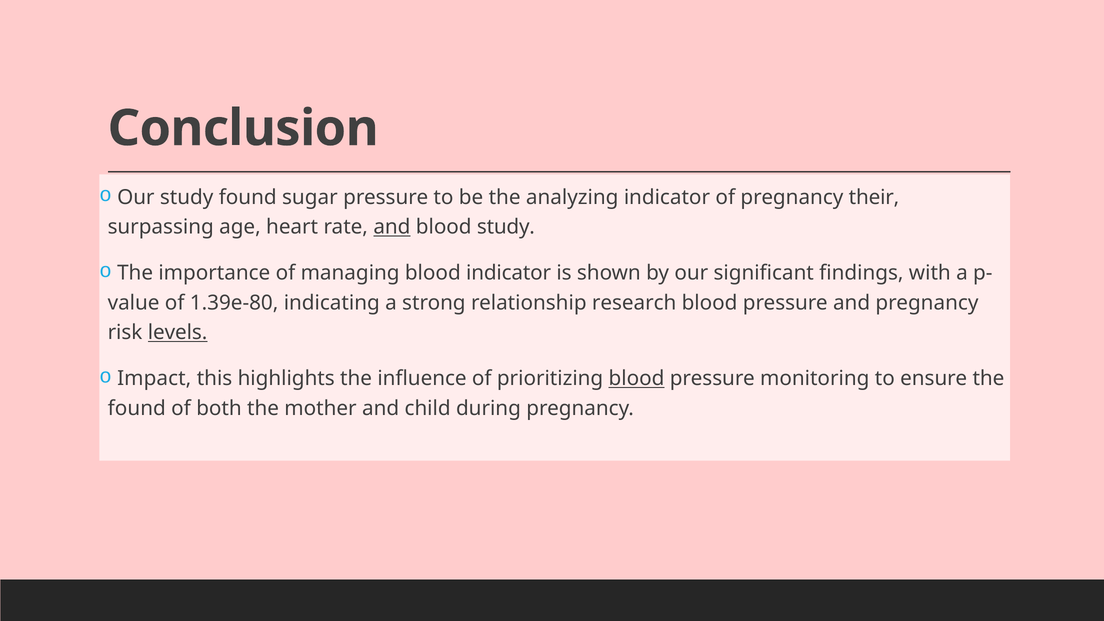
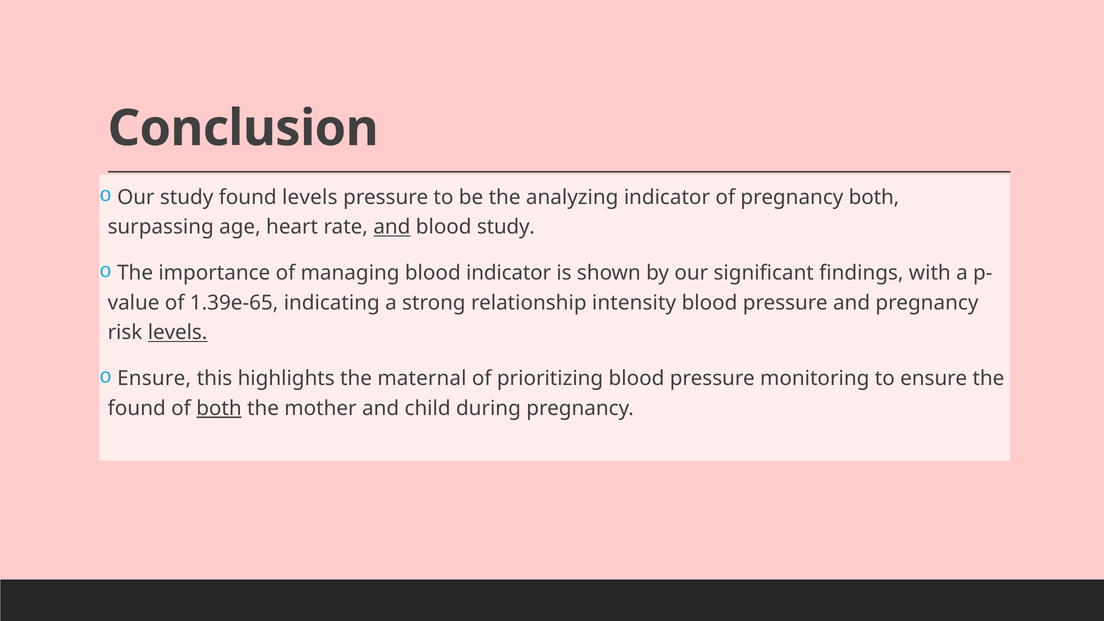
found sugar: sugar -> levels (310, 197)
pregnancy their: their -> both (874, 197)
1.39e-80: 1.39e-80 -> 1.39e-65 (234, 303)
research: research -> intensity (634, 303)
Impact: Impact -> Ensure (154, 378)
influence: influence -> maternal (422, 378)
blood underline: present -> none (637, 378)
both underline: none -> present (219, 408)
